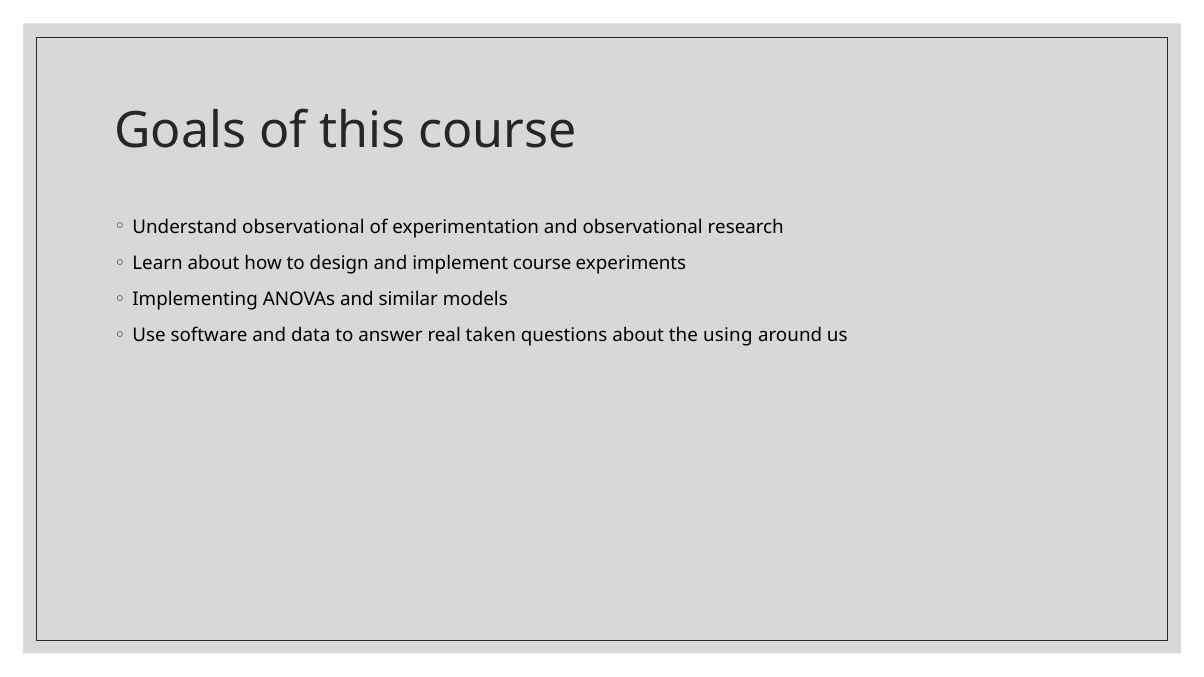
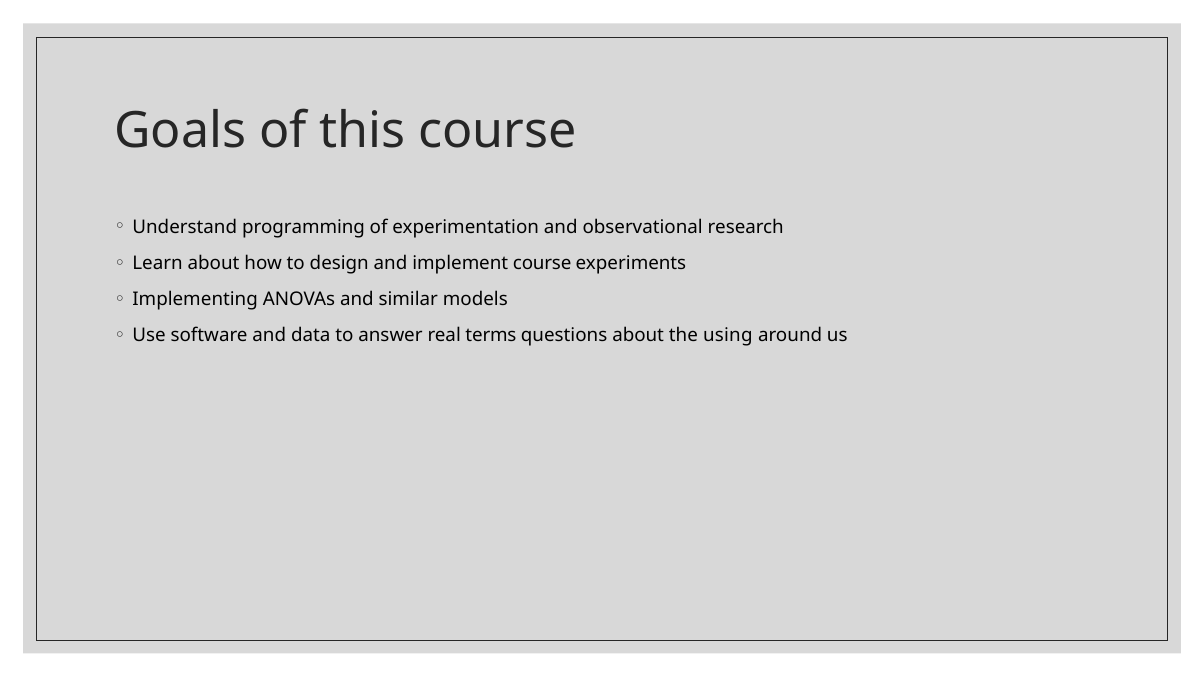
Understand observational: observational -> programming (303, 227)
taken: taken -> terms (491, 335)
